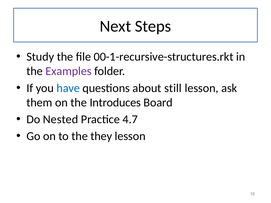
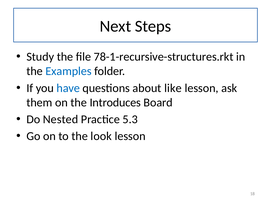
00-1-recursive-structures.rkt: 00-1-recursive-structures.rkt -> 78-1-recursive-structures.rkt (164, 57)
Examples colour: purple -> blue (69, 71)
still: still -> like (173, 88)
4.7: 4.7 -> 5.3 (130, 120)
they: they -> look (101, 136)
